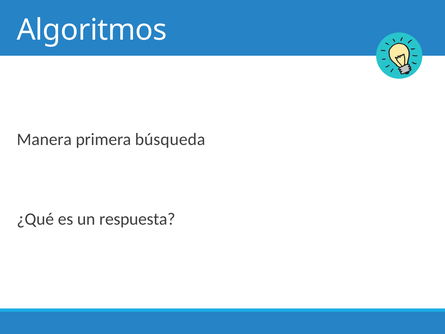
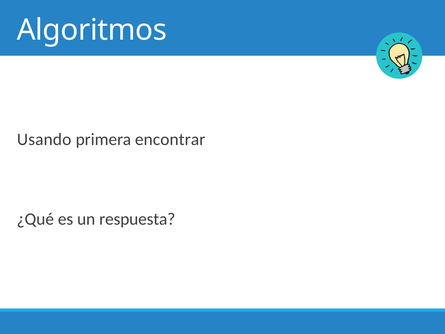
Manera: Manera -> Usando (44, 139)
búsqueda: búsqueda -> encontrar (170, 139)
